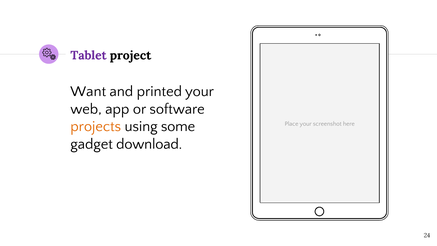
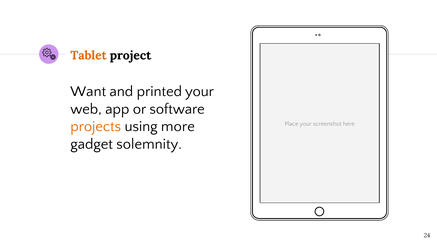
Tablet colour: purple -> orange (88, 55)
some: some -> more (178, 126)
download: download -> solemnity (149, 144)
